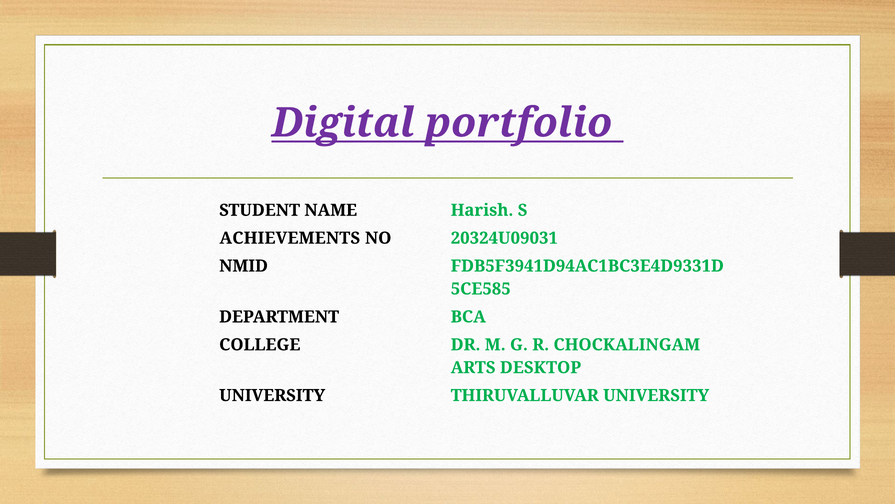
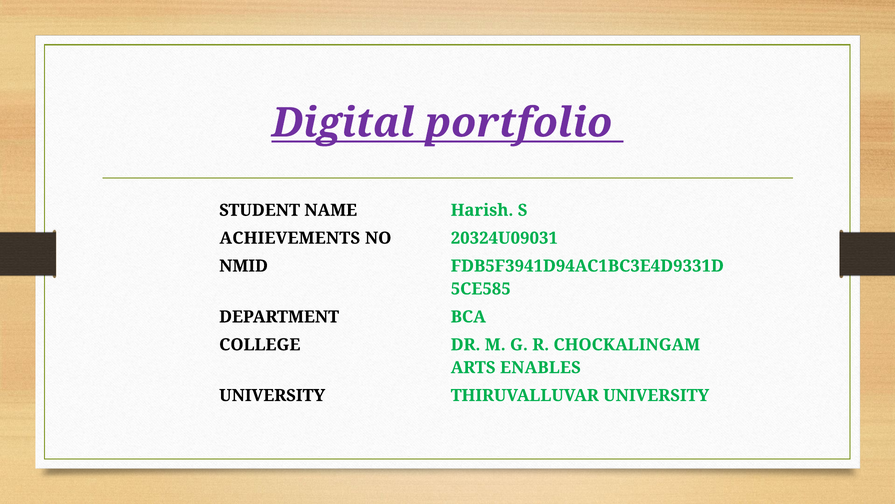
DESKTOP: DESKTOP -> ENABLES (540, 367)
